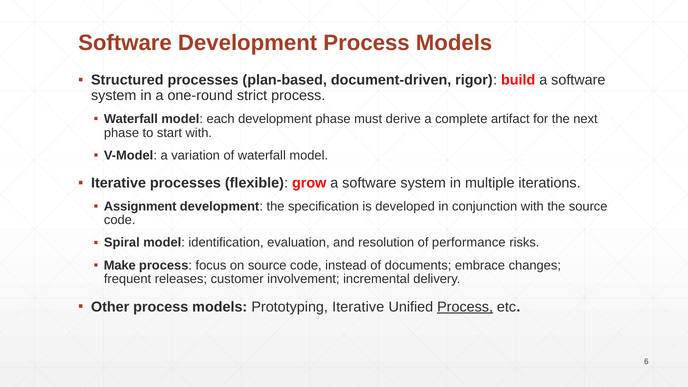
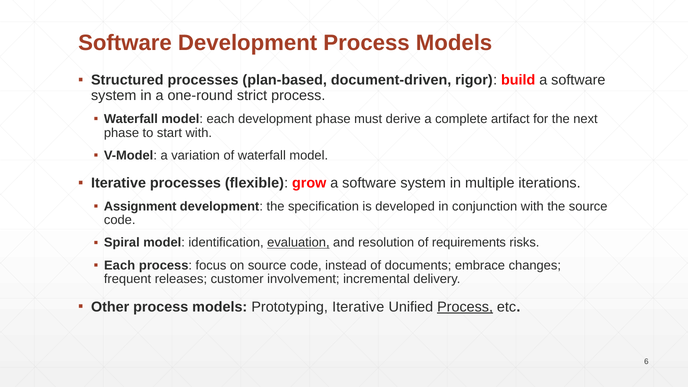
evaluation underline: none -> present (298, 243)
performance: performance -> requirements (469, 243)
Make: Make -> Each (120, 265)
